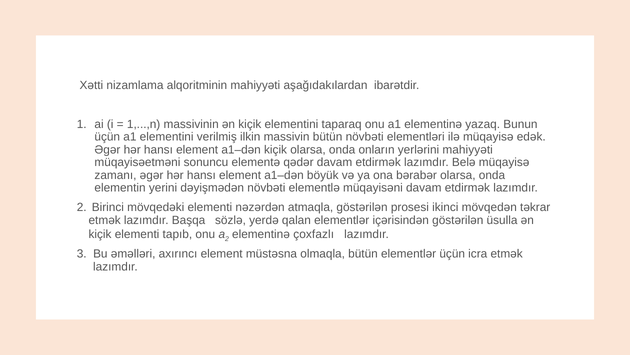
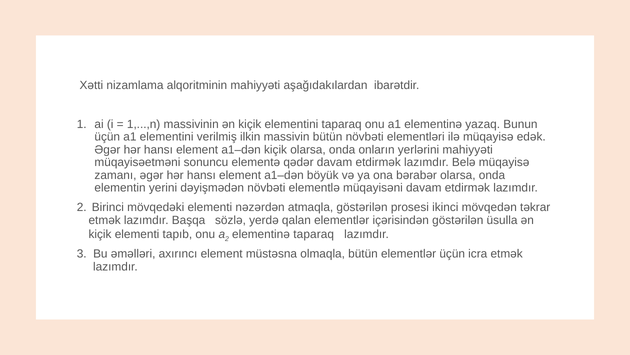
elementinə çoxfazlı: çoxfazlı -> taparaq (314, 234)
